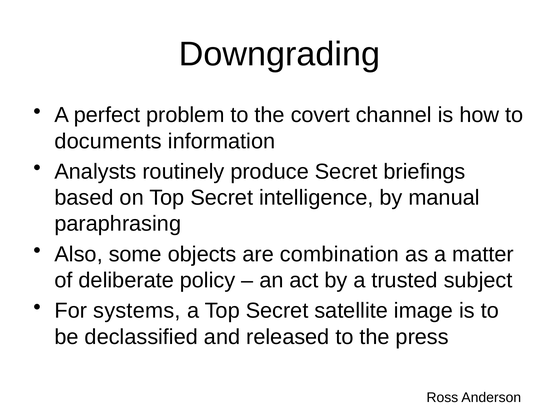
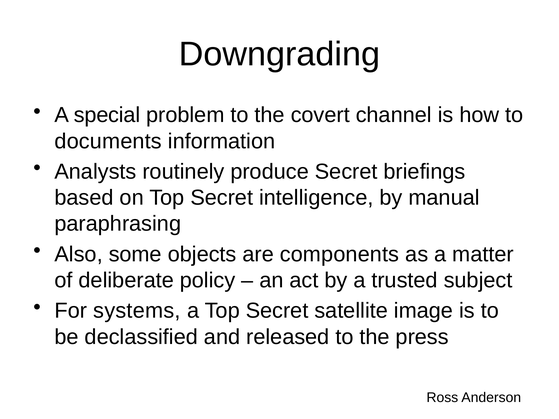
perfect: perfect -> special (107, 115)
combination: combination -> components (339, 254)
